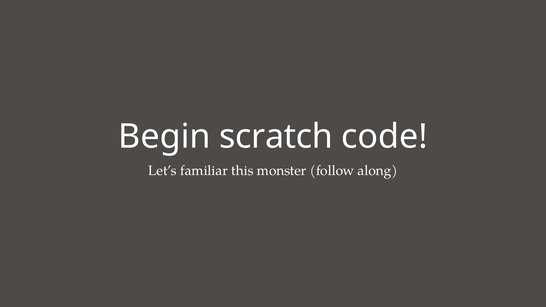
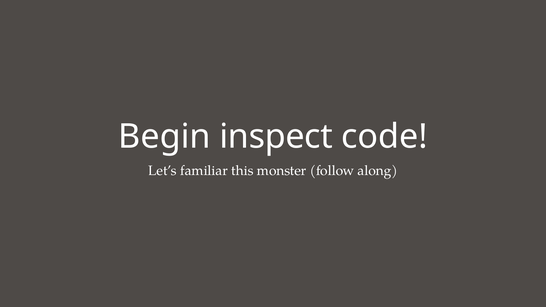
scratch: scratch -> inspect (276, 136)
